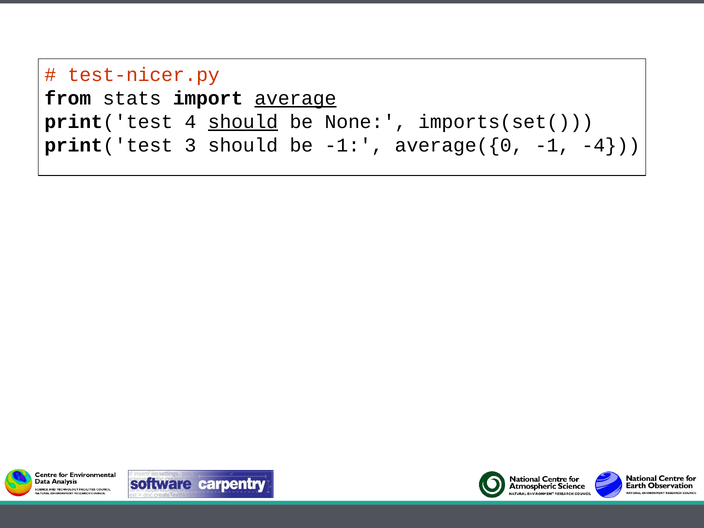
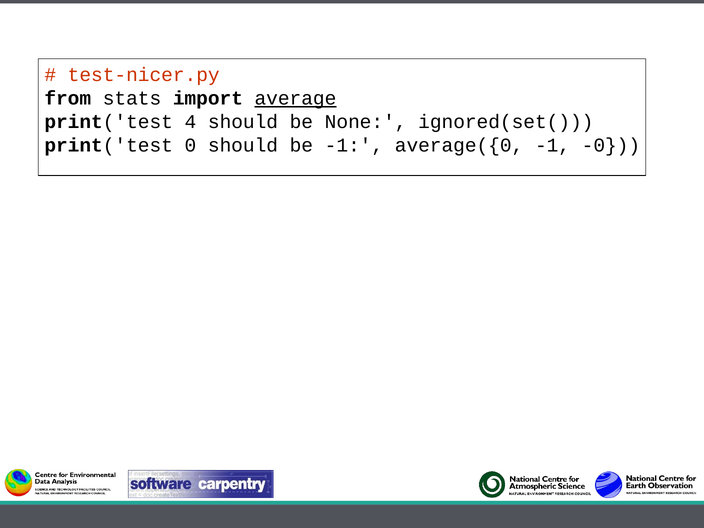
should underline: present -> none (243, 122)
imports(set(: imports(set( -> ignored(set( (506, 122)
3: 3 -> 0 (190, 145)
-4: -4 -> -0 (611, 145)
